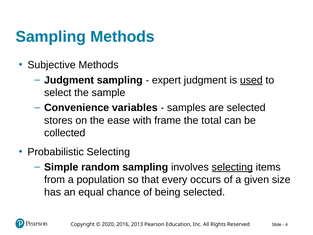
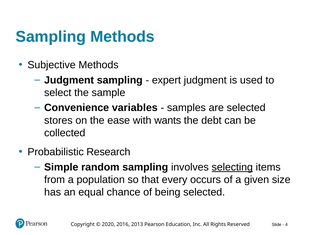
used underline: present -> none (251, 80)
frame: frame -> wants (168, 120)
total: total -> debt (211, 120)
Probabilistic Selecting: Selecting -> Research (108, 152)
